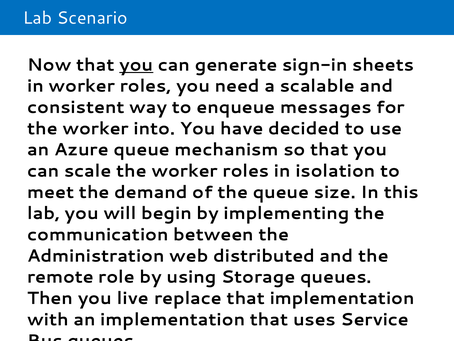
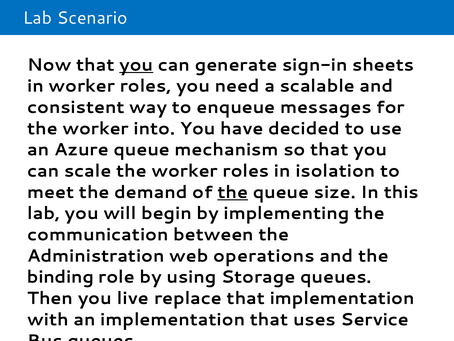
the underline: none -> present (233, 192)
distributed: distributed -> operations (264, 256)
remote: remote -> binding (60, 277)
